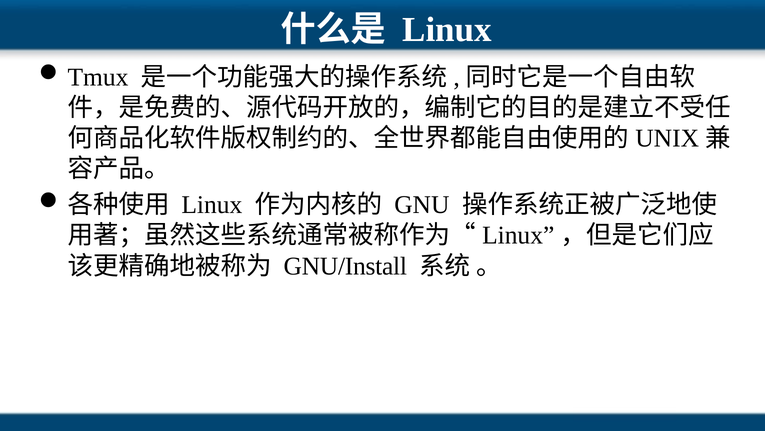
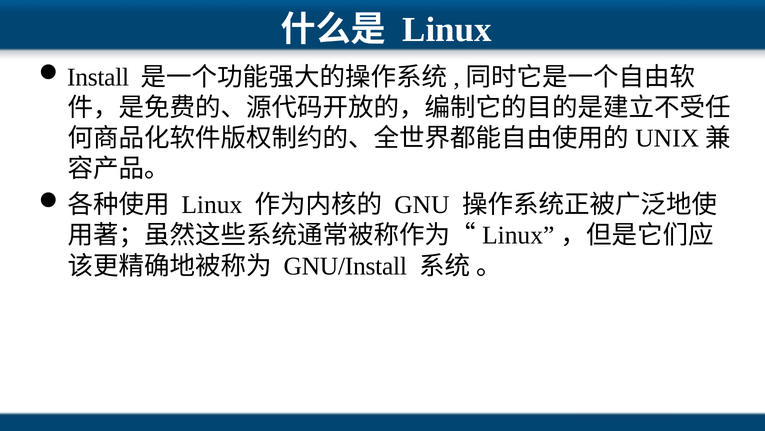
Tmux: Tmux -> Install (98, 77)
